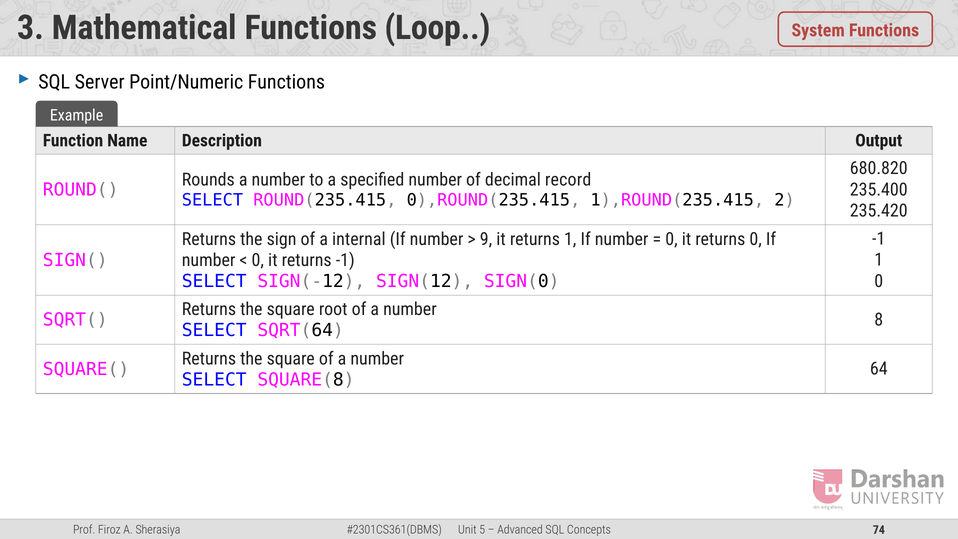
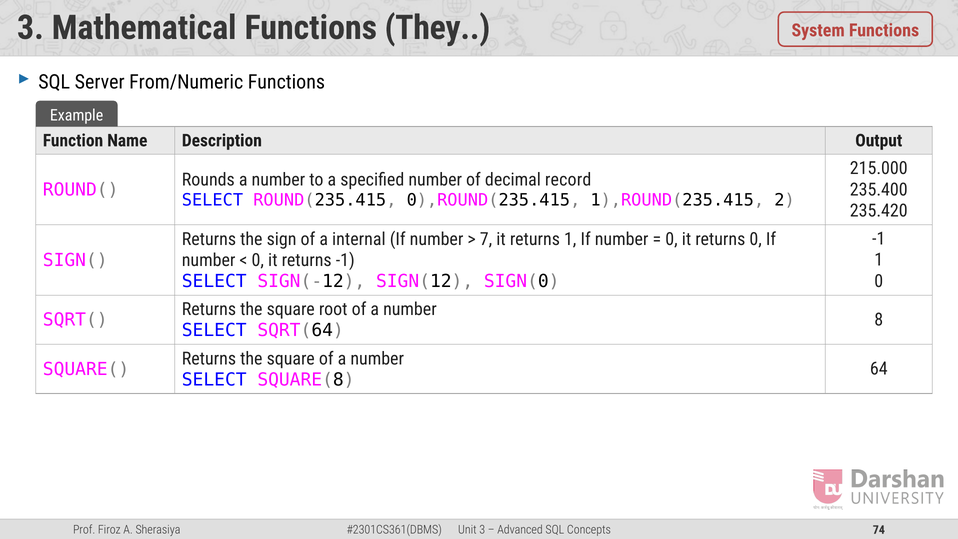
Loop: Loop -> They (437, 28)
Point/Numeric: Point/Numeric -> From/Numeric (186, 82)
680.820: 680.820 -> 215.000 (879, 168)
9: 9 -> 7 (486, 239)
5: 5 -> 3 (482, 530)
